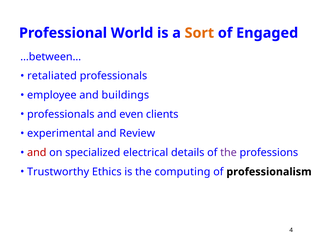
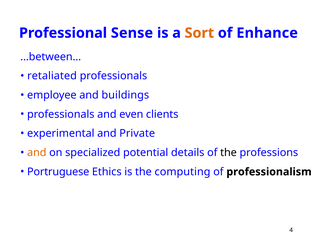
World: World -> Sense (132, 33)
Engaged: Engaged -> Enhance (267, 33)
Review: Review -> Private (137, 134)
and colour: red -> orange (37, 153)
electrical: electrical -> potential (146, 153)
the colour: purple -> black (229, 153)
Trustworthy: Trustworthy -> Portruguese (58, 172)
